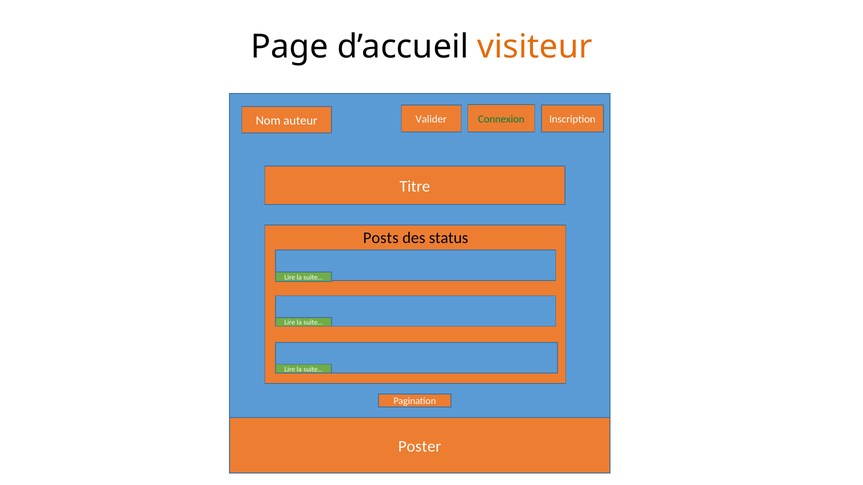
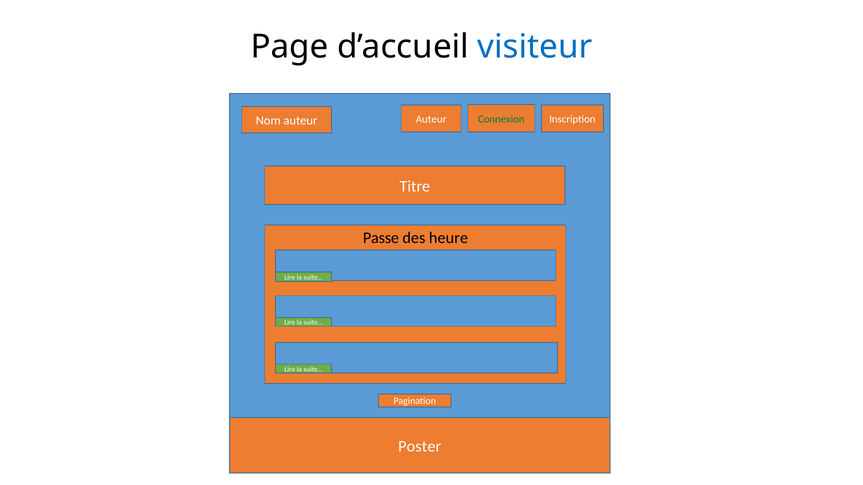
visiteur colour: orange -> blue (535, 47)
Valider: Valider -> Auteur (431, 119)
Posts: Posts -> Passe (381, 238)
status: status -> heure (449, 238)
